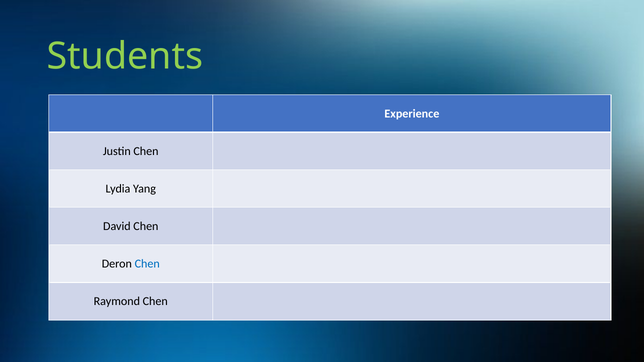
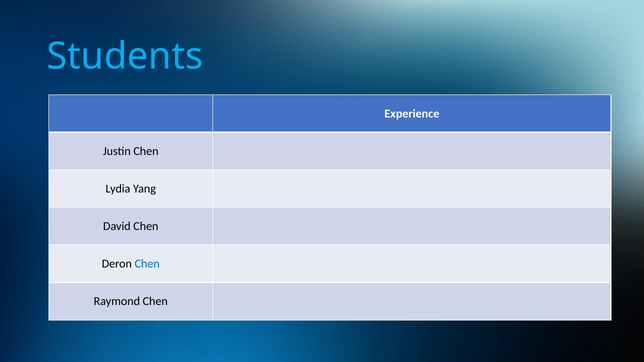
Students colour: light green -> light blue (125, 56)
